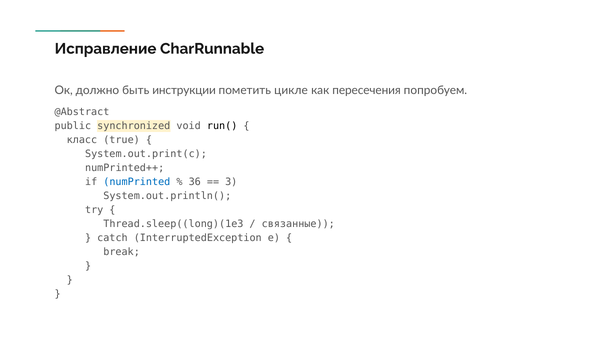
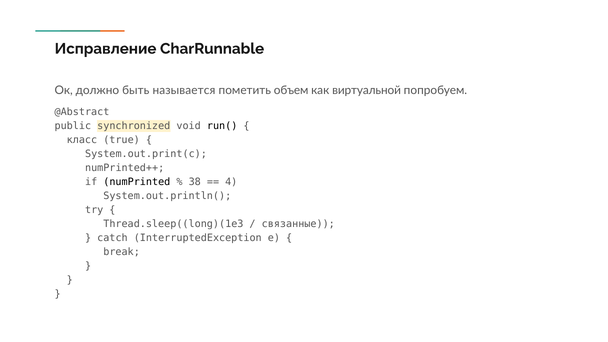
инструкции: инструкции -> называется (184, 91)
цикле: цикле -> объем (291, 91)
пересечения: пересечения -> виртуальной (367, 91)
numPrinted colour: blue -> black (137, 182)
36: 36 -> 38 (195, 182)
3: 3 -> 4 (231, 182)
